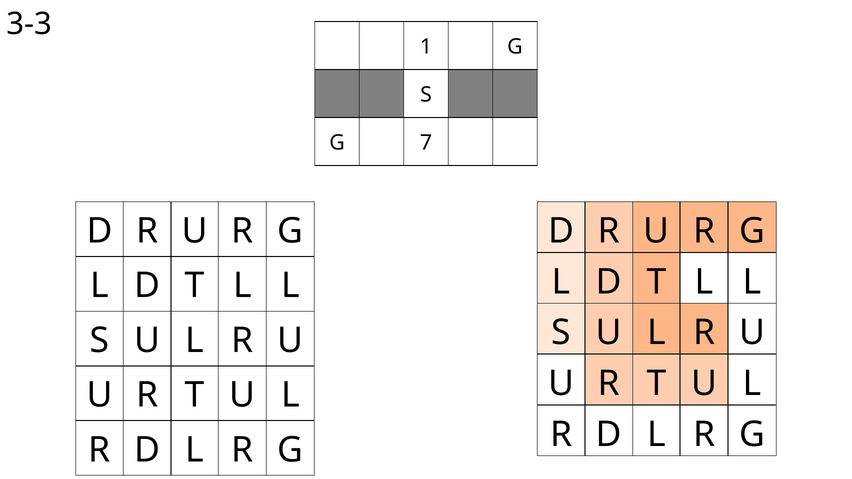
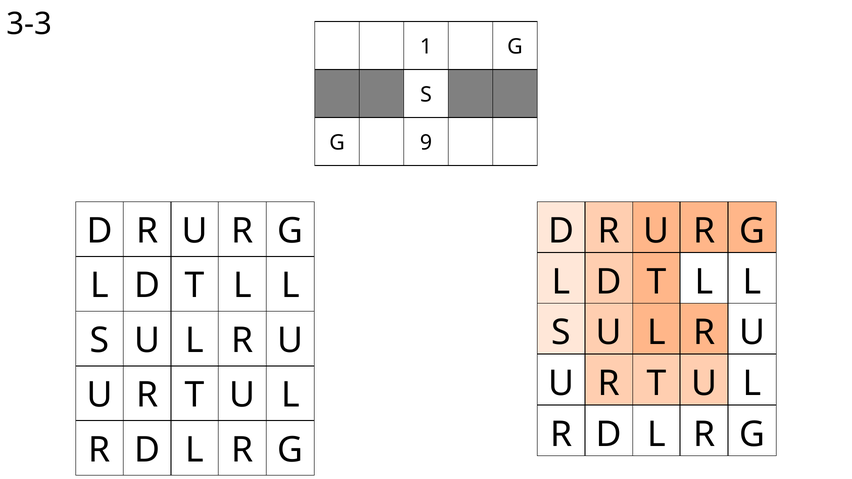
7: 7 -> 9 (426, 143)
